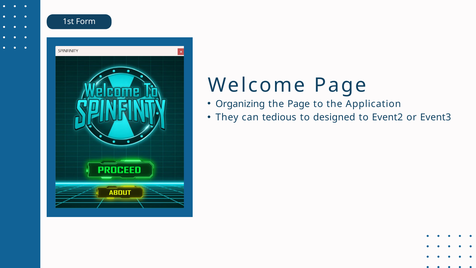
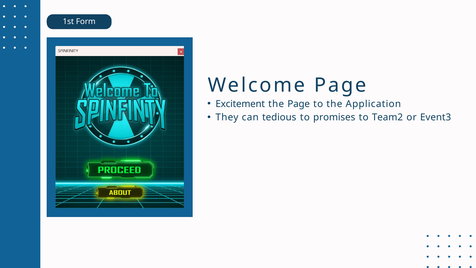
Organizing: Organizing -> Excitement (240, 104)
designed: designed -> promises (334, 117)
Event2: Event2 -> Team2 (387, 117)
